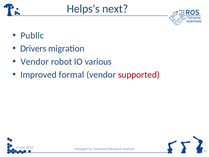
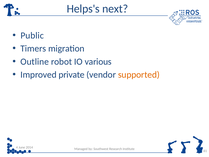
Drivers: Drivers -> Timers (33, 49)
Vendor: Vendor -> Outline (35, 62)
formal: formal -> private (72, 75)
supported colour: red -> orange (139, 75)
